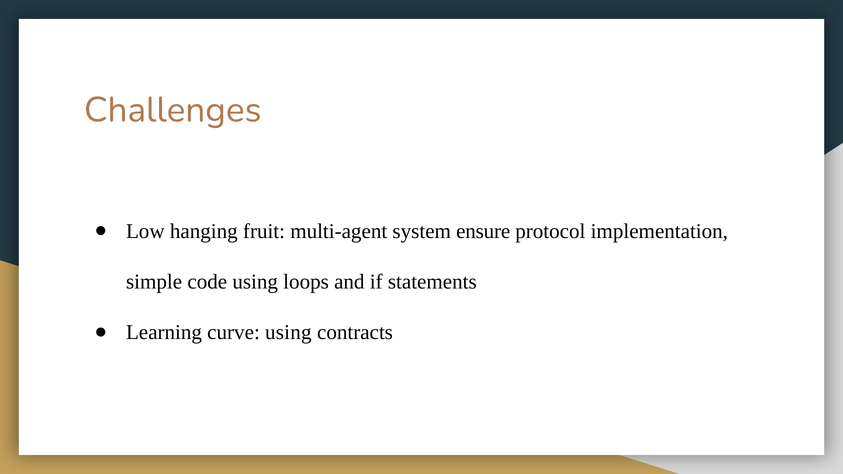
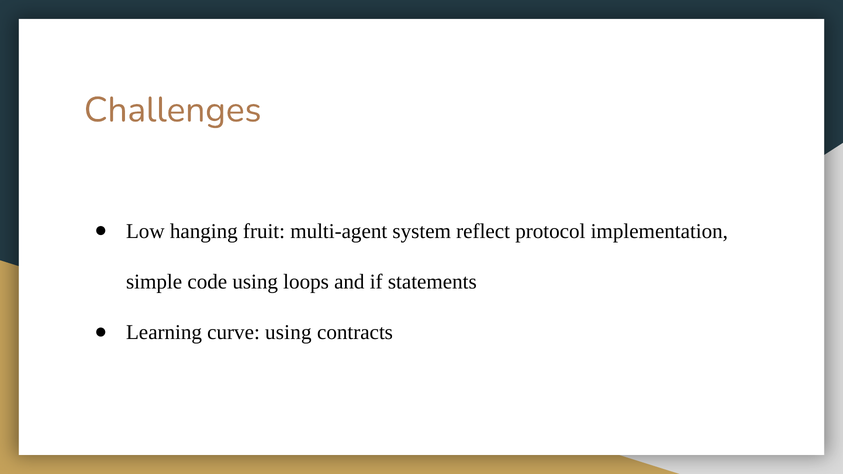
ensure: ensure -> reflect (483, 231)
